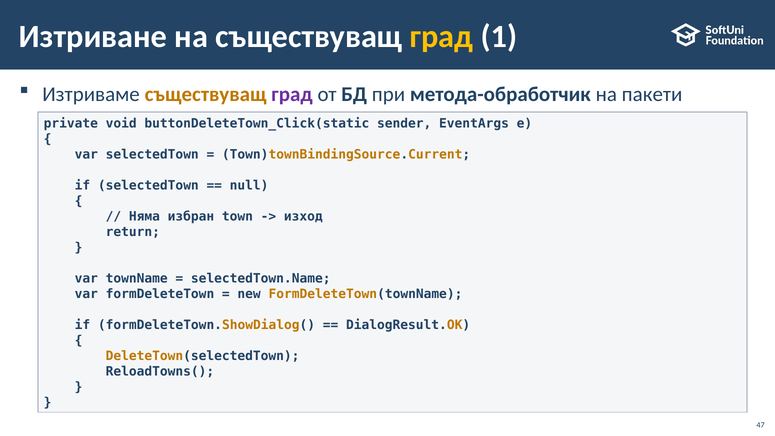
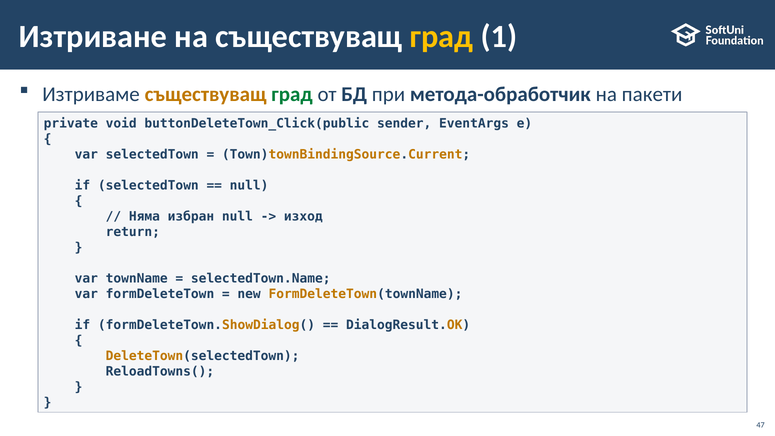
град colour: purple -> green (292, 94)
buttonDeleteTown_Click(static: buttonDeleteTown_Click(static -> buttonDeleteTown_Click(public (257, 124)
избран town: town -> null (237, 217)
